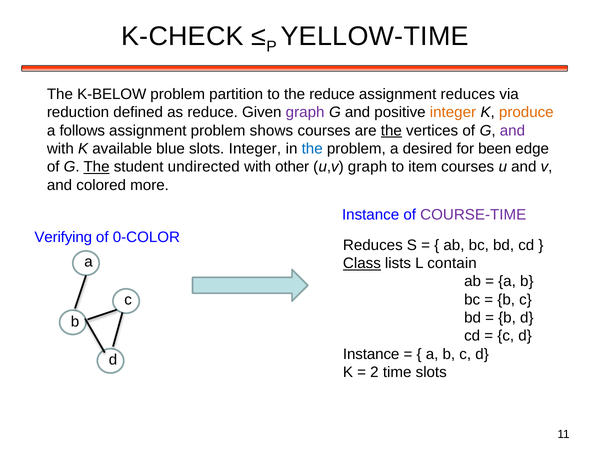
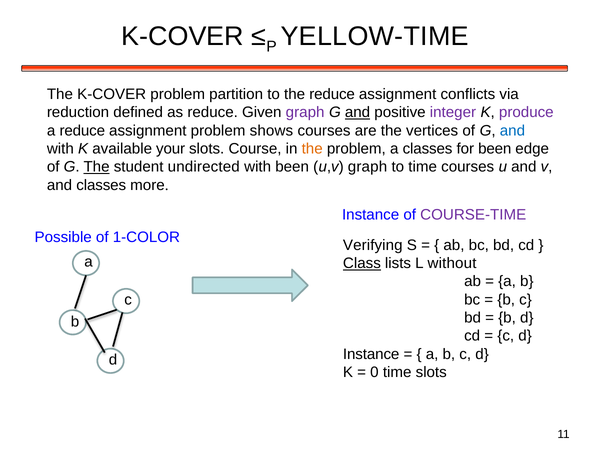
K-CHECK: K-CHECK -> K-COVER (183, 36)
The K-BELOW: K-BELOW -> K-COVER (112, 94)
assignment reduces: reduces -> conflicts (468, 94)
and underline: none -> present (358, 113)
integer colour: orange -> purple (453, 113)
produce colour: orange -> purple (526, 113)
a follows: follows -> reduce (82, 131)
the underline: present -> none (391, 131)
and colour: purple -> blue (512, 131)
blue: blue -> your (171, 149)
slots Integer: Integer -> Course (255, 149)
the colour: blue -> orange (312, 149)
a desired: desired -> classes (428, 149)
with other: other -> been (292, 167)
to item: item -> time (423, 167)
and colored: colored -> classes (101, 185)
Verifying: Verifying -> Possible (63, 237)
0-COLOR: 0-COLOR -> 1-COLOR (146, 237)
Reduces: Reduces -> Verifying (373, 245)
contain: contain -> without (452, 264)
2: 2 -> 0 (374, 373)
